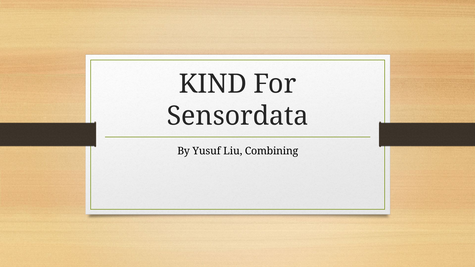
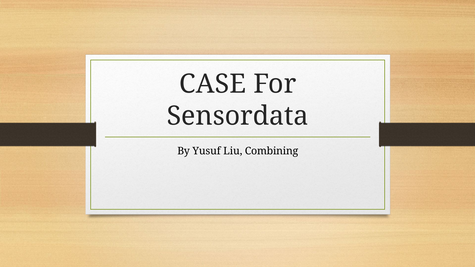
KIND: KIND -> CASE (213, 84)
